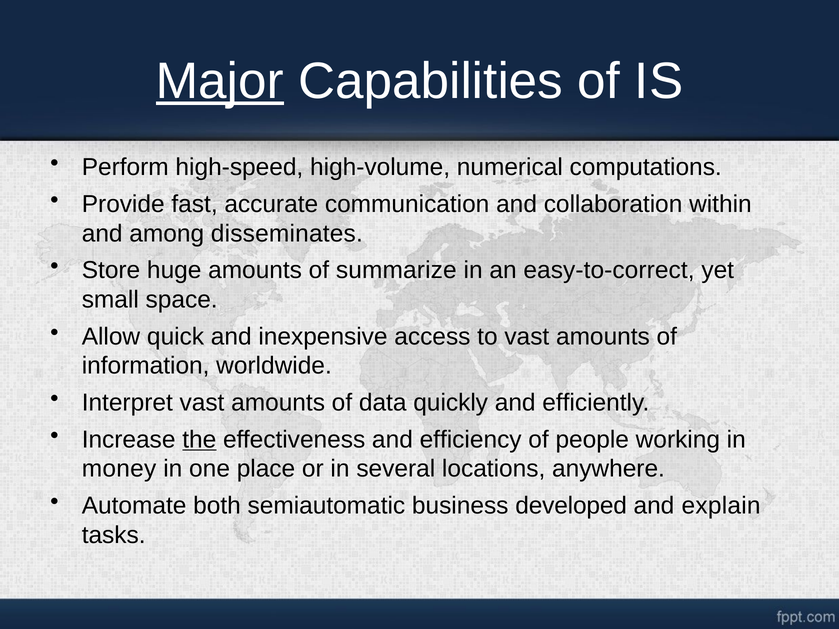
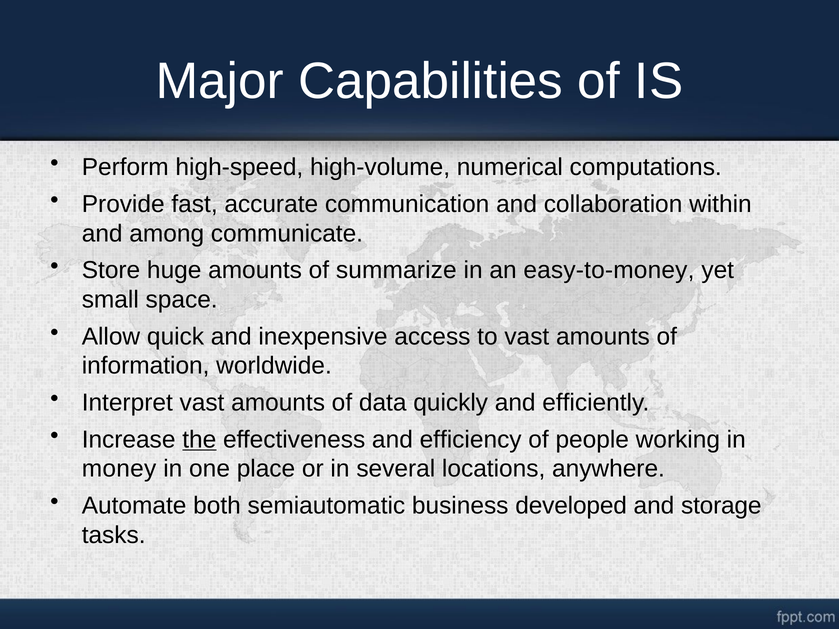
Major underline: present -> none (220, 81)
disseminates: disseminates -> communicate (287, 234)
easy-to-correct: easy-to-correct -> easy-to-money (609, 270)
explain: explain -> storage (721, 506)
